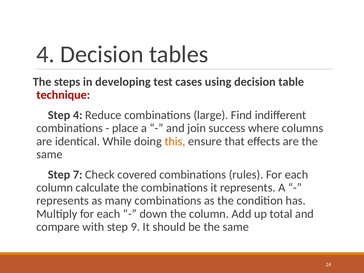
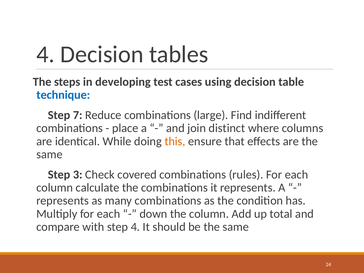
technique colour: red -> blue (63, 95)
4: 4 -> 7 (78, 115)
success: success -> distinct (227, 128)
7: 7 -> 3 (78, 175)
step 9: 9 -> 4 (135, 227)
